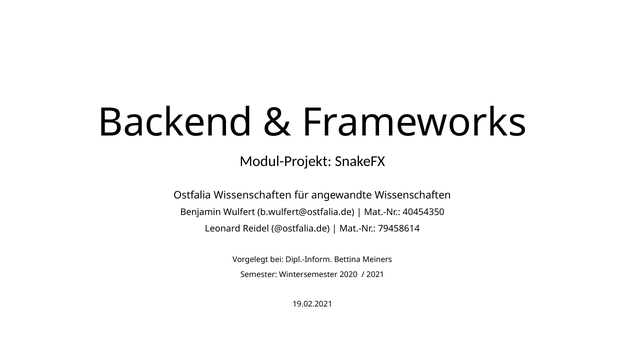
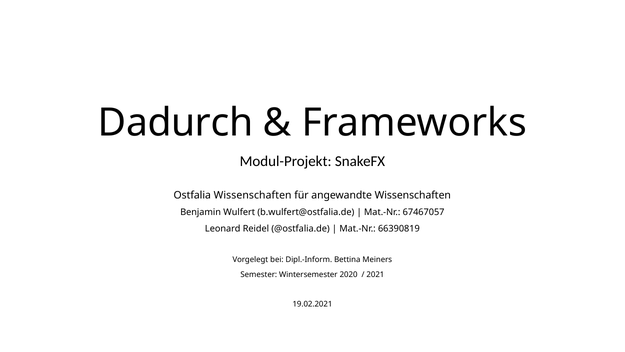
Backend: Backend -> Dadurch (176, 123)
40454350: 40454350 -> 67467057 (424, 212)
79458614: 79458614 -> 66390819 (399, 229)
